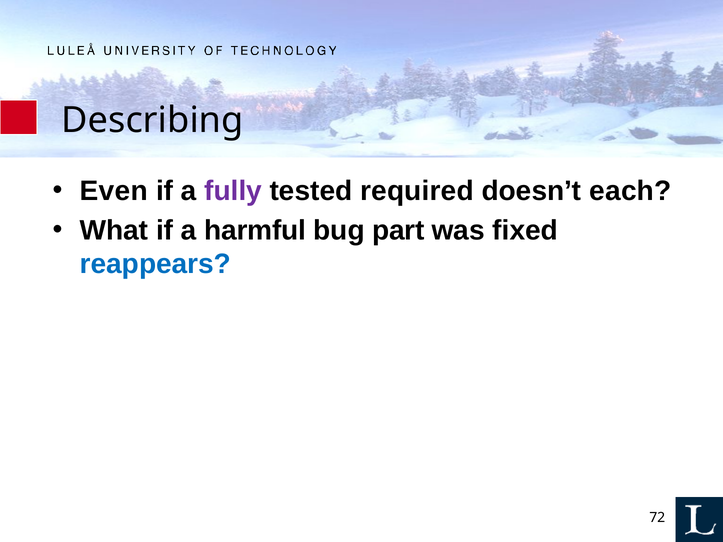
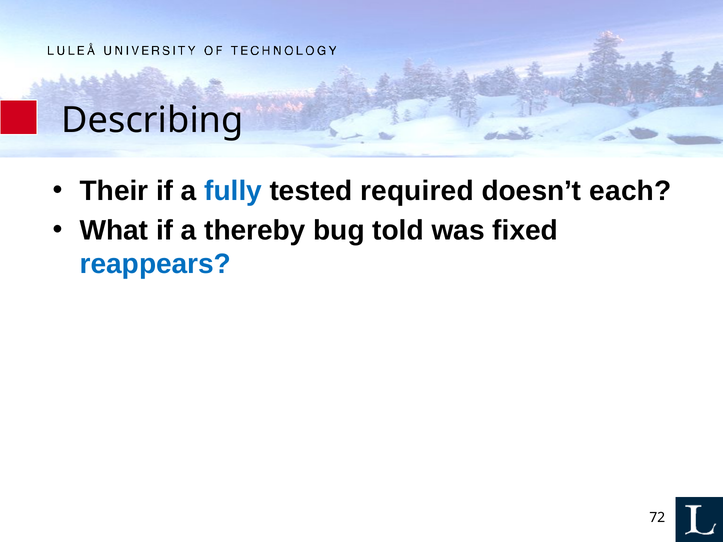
Even: Even -> Their (114, 191)
fully colour: purple -> blue (233, 191)
harmful: harmful -> thereby (255, 231)
part: part -> told (398, 231)
